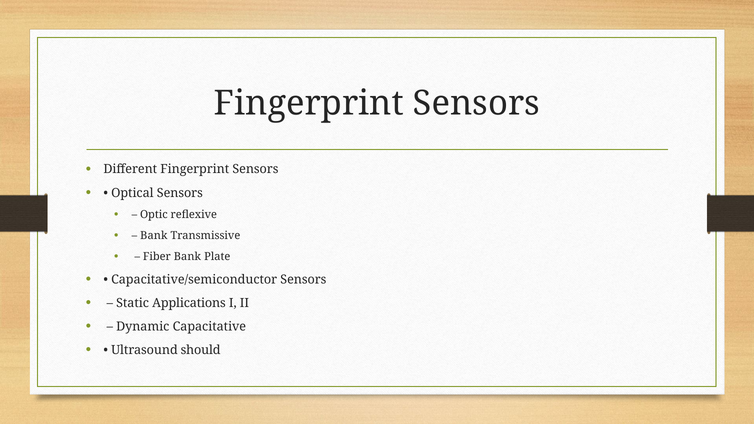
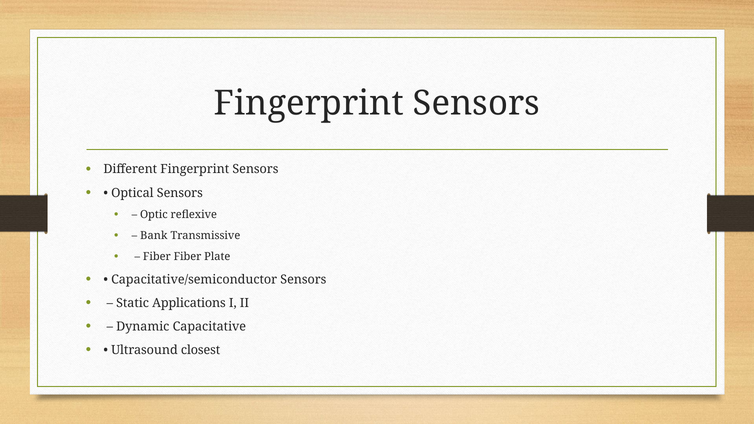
Fiber Bank: Bank -> Fiber (188, 257)
should: should -> closest (201, 350)
